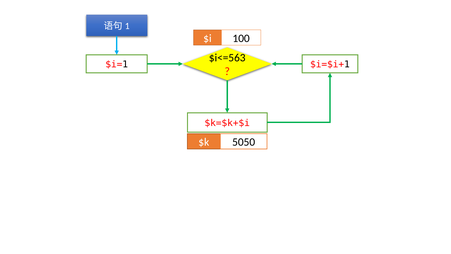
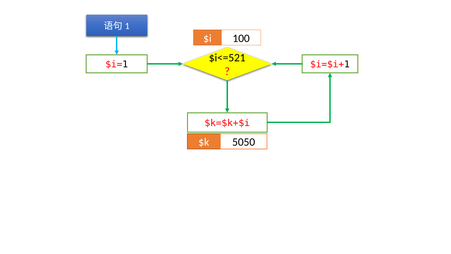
$i<=563: $i<=563 -> $i<=521 (227, 58)
